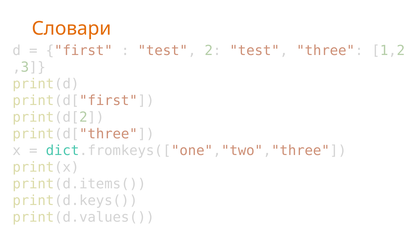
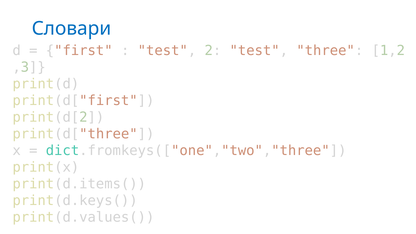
Словари colour: orange -> blue (71, 29)
